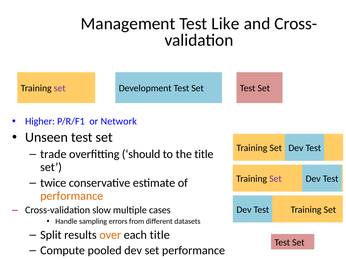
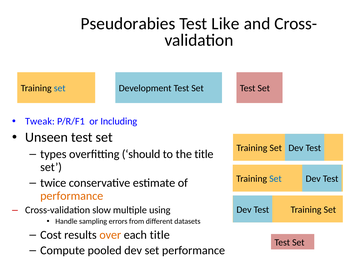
Management: Management -> Pseudorabies (128, 24)
set colour: purple -> blue (60, 88)
Higher: Higher -> Tweak (40, 121)
Network: Network -> Including (119, 121)
trade: trade -> types (53, 154)
Set colour: purple -> blue (275, 178)
cases: cases -> using (160, 210)
Split: Split -> Cost (51, 234)
